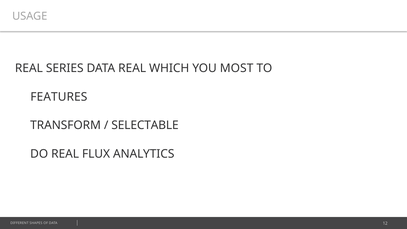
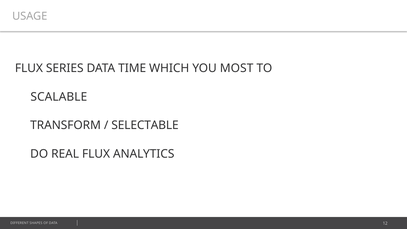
REAL: REAL -> FLUX (29, 68)
DATA REAL: REAL -> TIME (132, 68)
FEATURES: FEATURES -> SCALABLE (59, 97)
